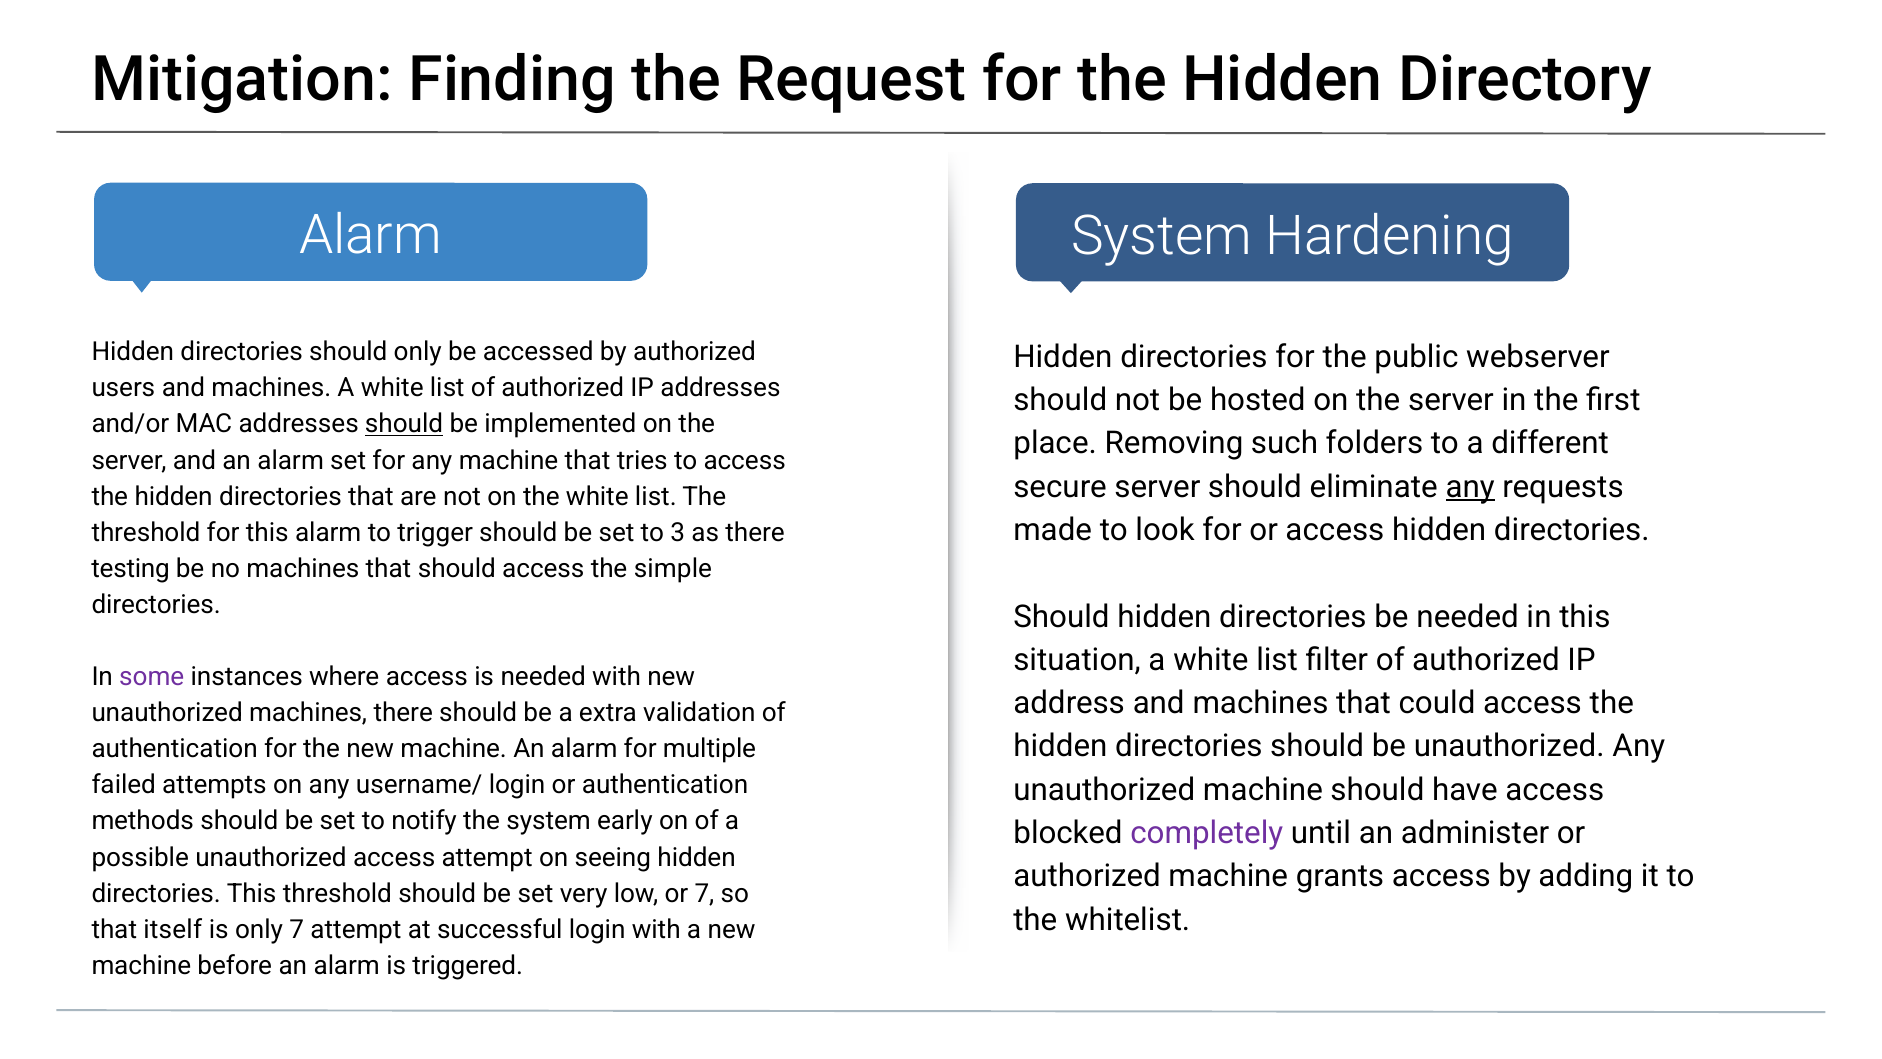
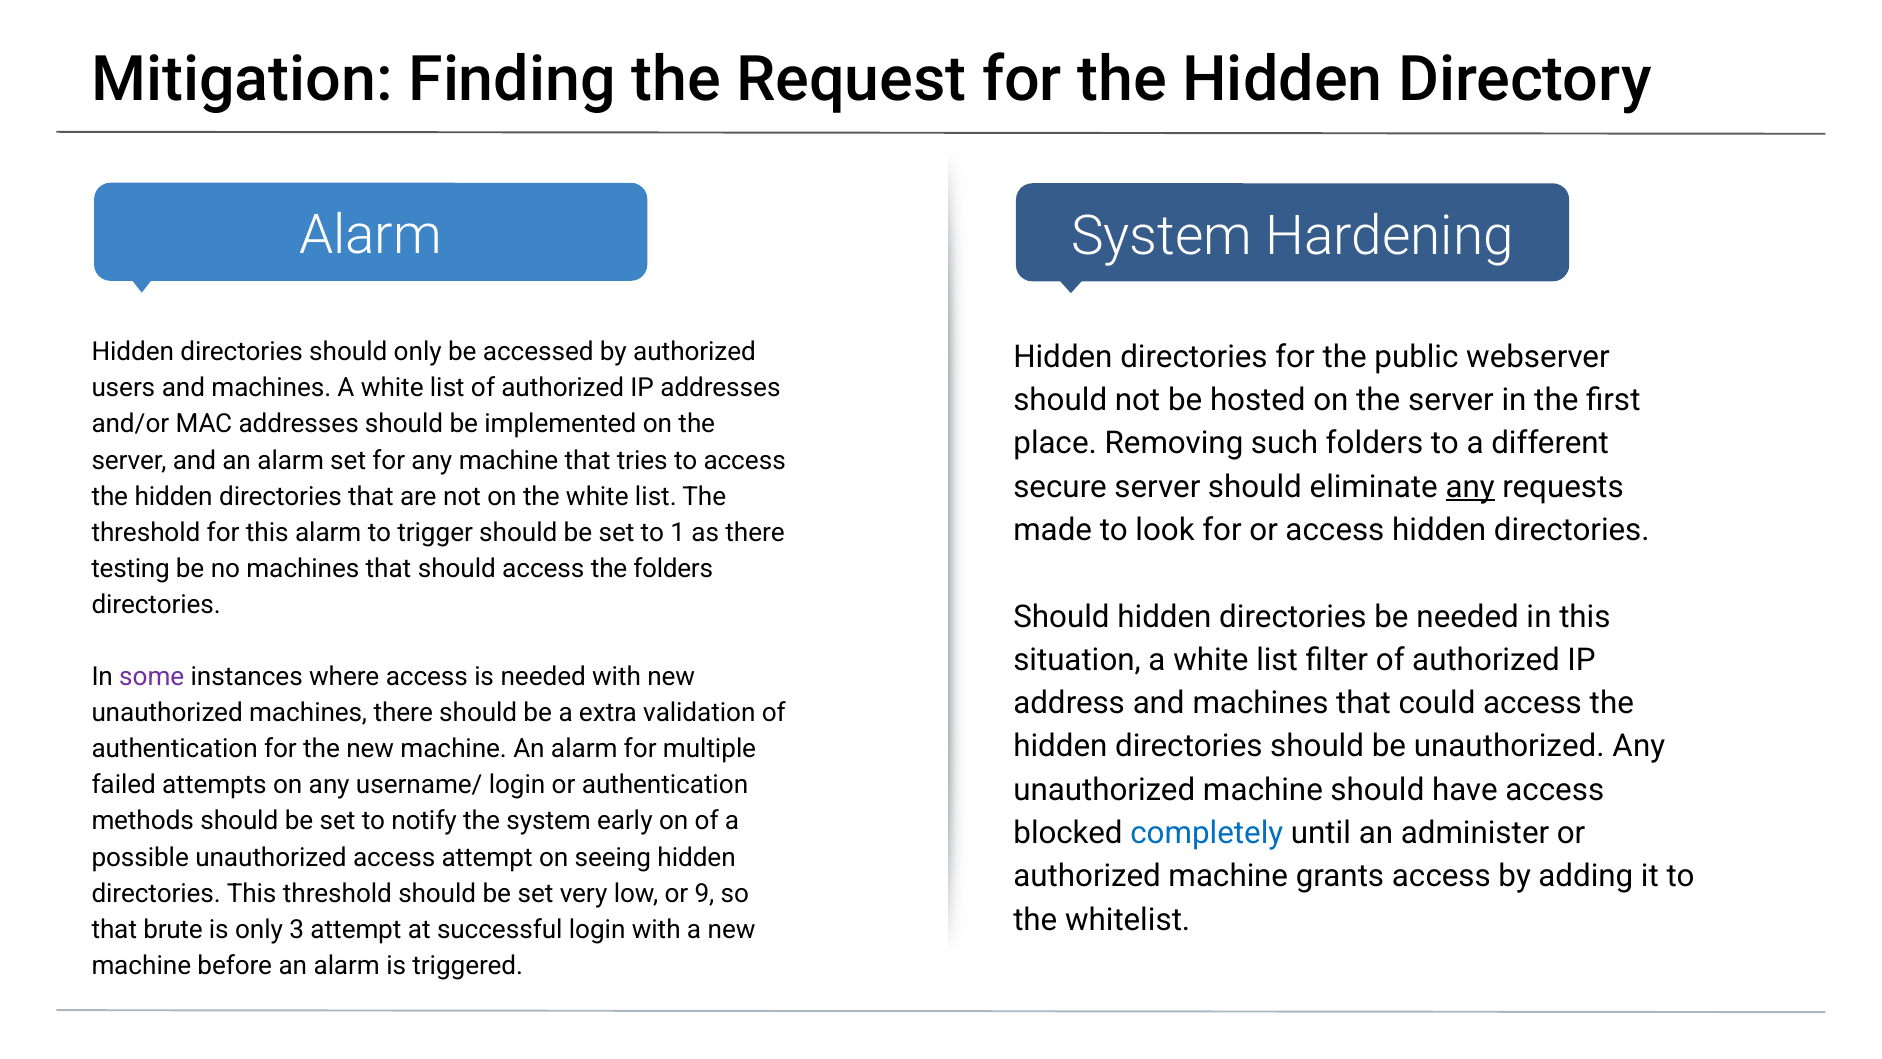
should underline: present -> none (404, 424)
3: 3 -> 1 (678, 532)
the simple: simple -> folders (673, 568)
completely colour: purple -> blue (1207, 833)
or 7: 7 -> 9 (705, 893)
itself: itself -> brute (173, 929)
only 7: 7 -> 3 (297, 929)
